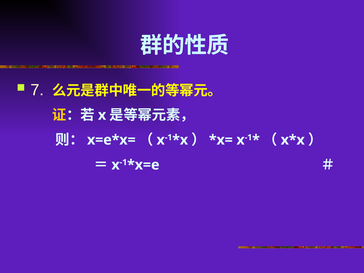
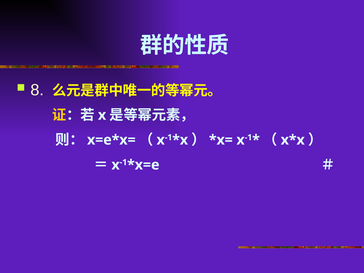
7: 7 -> 8 (37, 90)
